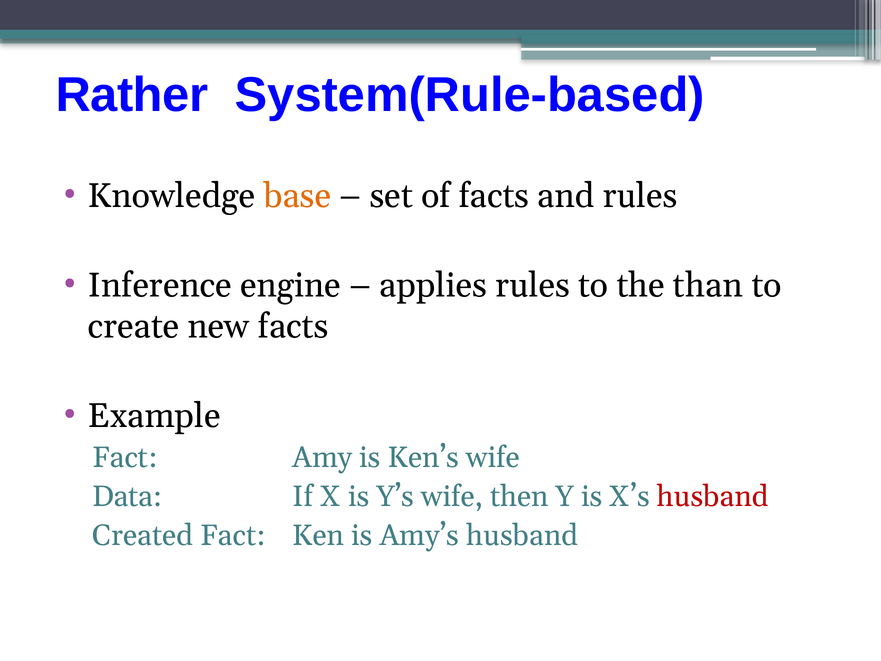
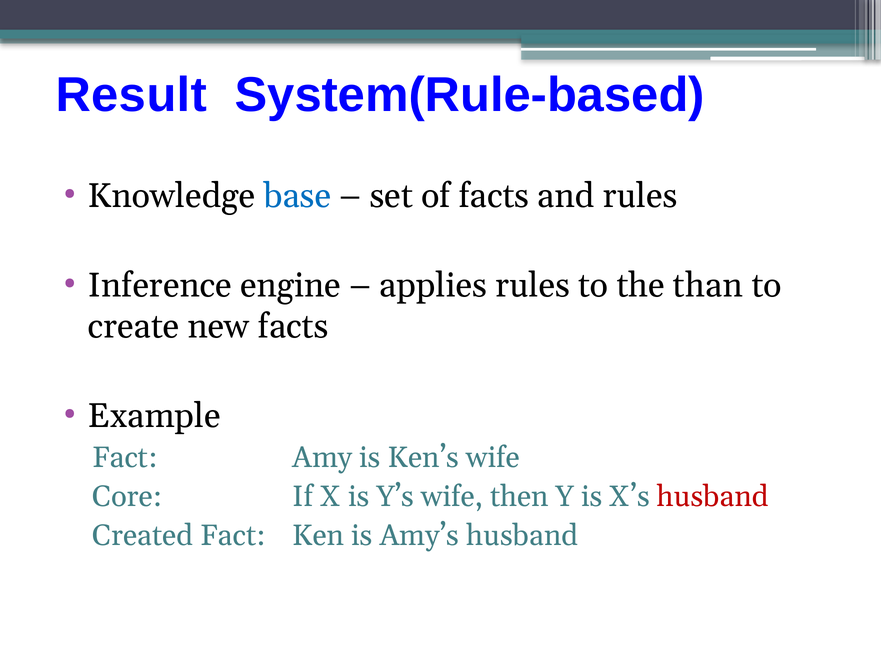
Rather: Rather -> Result (131, 95)
base colour: orange -> blue (297, 196)
Data: Data -> Core (127, 496)
